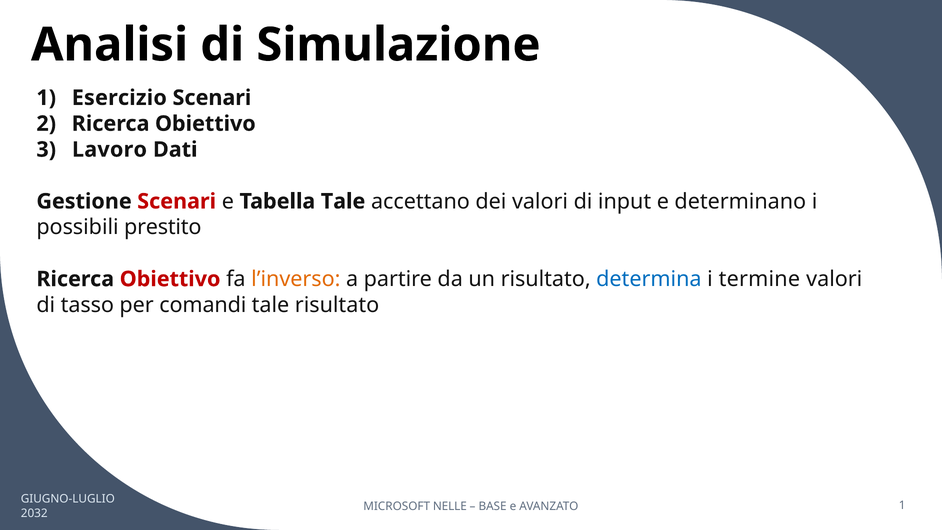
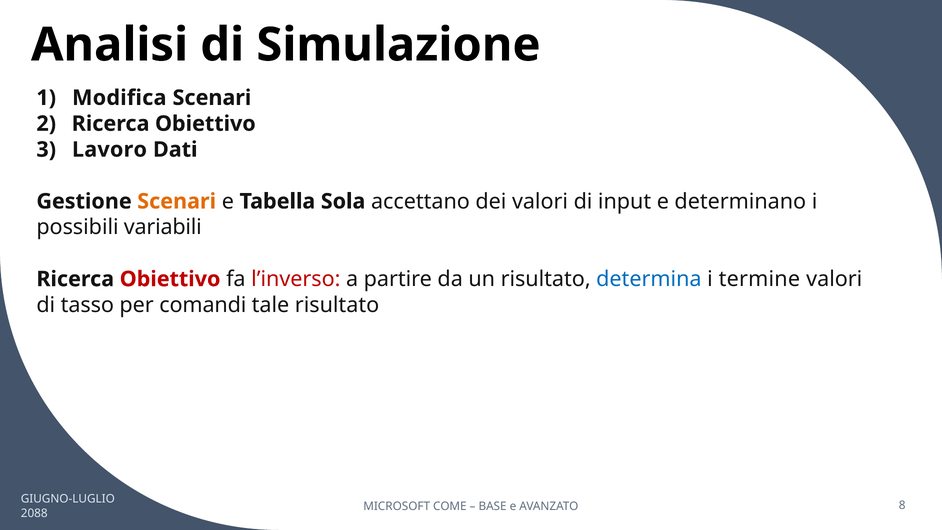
Esercizio: Esercizio -> Modifica (119, 98)
Scenari colour: red -> orange (177, 201)
Tabella Tale: Tale -> Sola (343, 201)
prestito: prestito -> variabili (163, 227)
l’inverso colour: orange -> red (296, 279)
NELLE: NELLE -> COME (450, 506)
AVANZATO 1: 1 -> 8 (902, 505)
2032: 2032 -> 2088 (34, 513)
